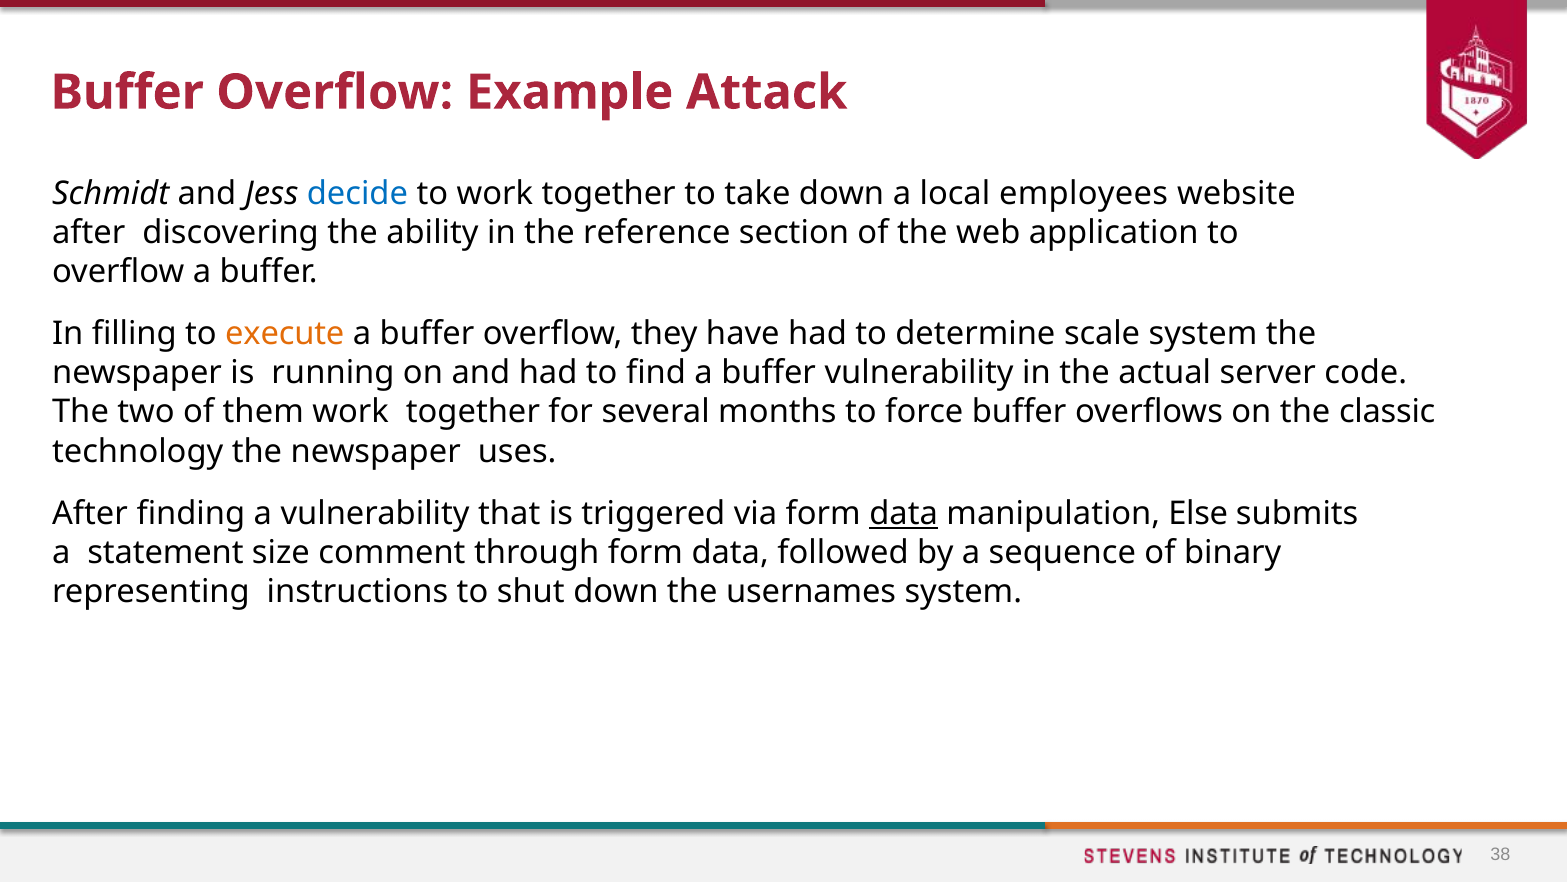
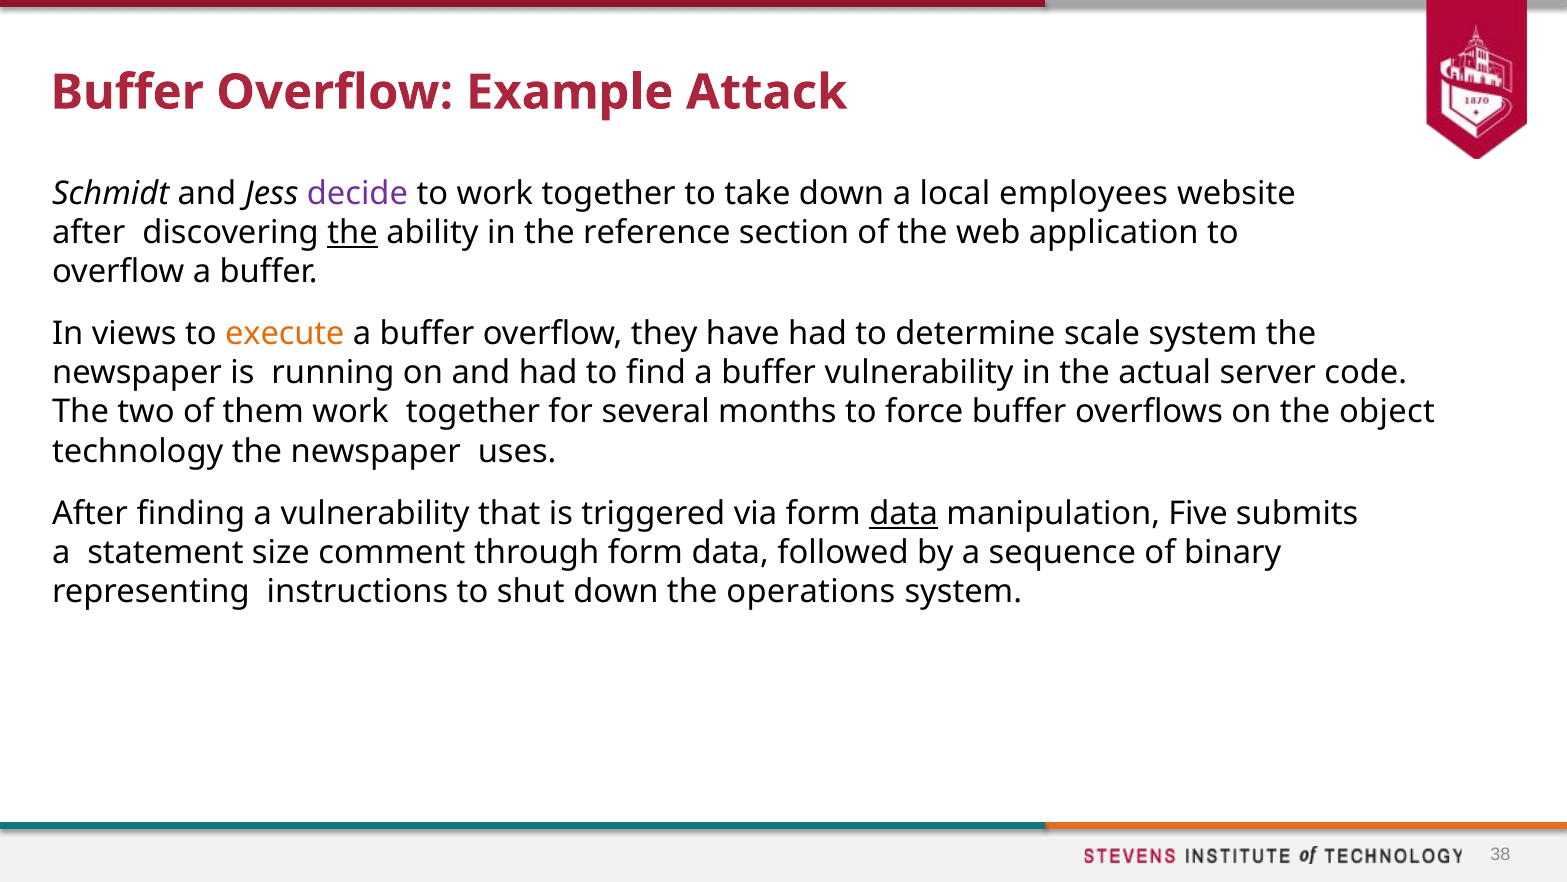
decide colour: blue -> purple (357, 193)
the underline: none -> present (353, 233)
filling: filling -> views (134, 334)
classic: classic -> object (1387, 412)
Else: Else -> Five (1198, 514)
usernames: usernames -> operations (811, 592)
